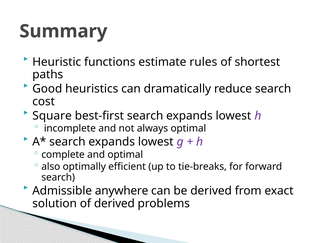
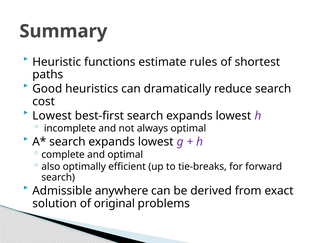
Square: Square -> Lowest (52, 116)
of derived: derived -> original (114, 203)
